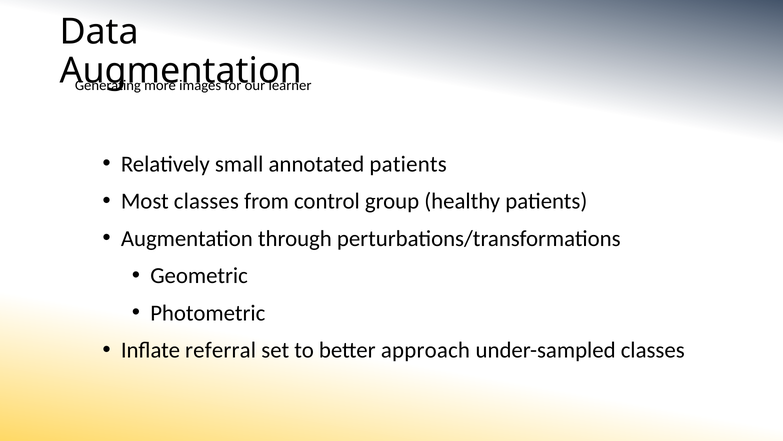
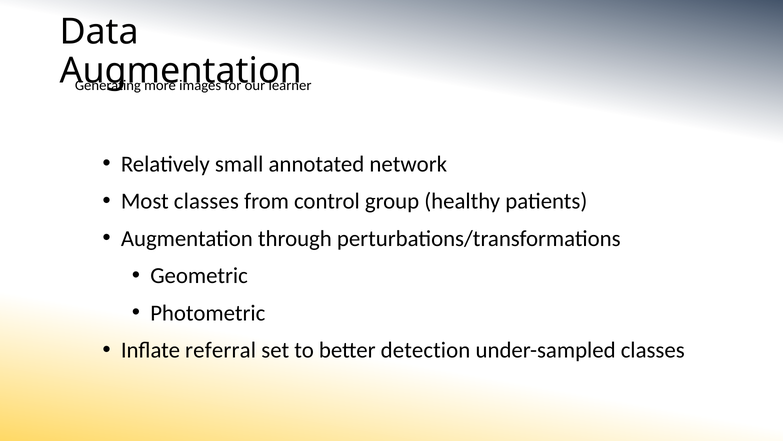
annotated patients: patients -> network (408, 164)
approach: approach -> detection (426, 350)
